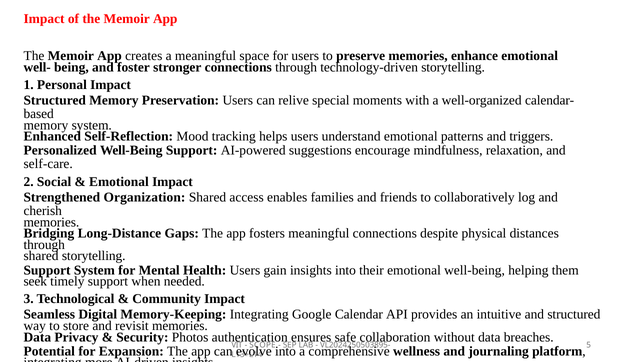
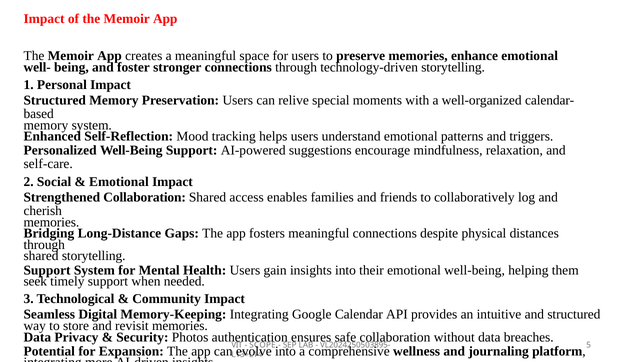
Strengthened Organization: Organization -> Collaboration (145, 197)
